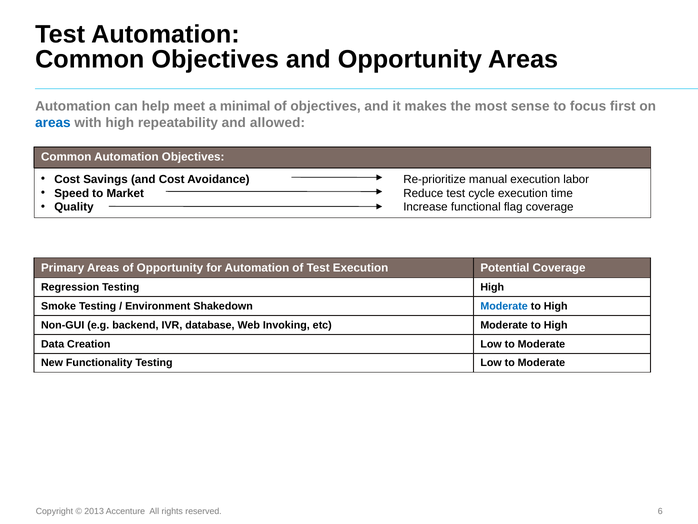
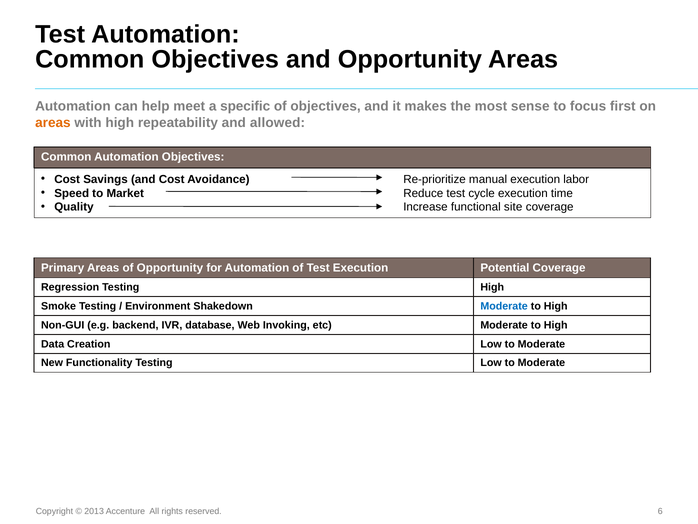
minimal: minimal -> specific (245, 106)
areas colour: blue -> orange (53, 122)
flag: flag -> site (513, 207)
